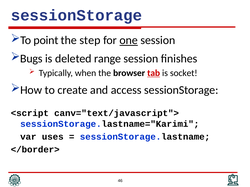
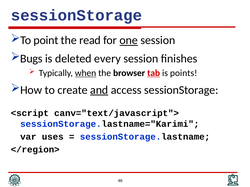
step: step -> read (90, 40)
range: range -> every (107, 59)
when underline: none -> present (86, 73)
socket: socket -> points (184, 73)
and underline: none -> present (99, 90)
</border>: </border> -> </region> (35, 150)
